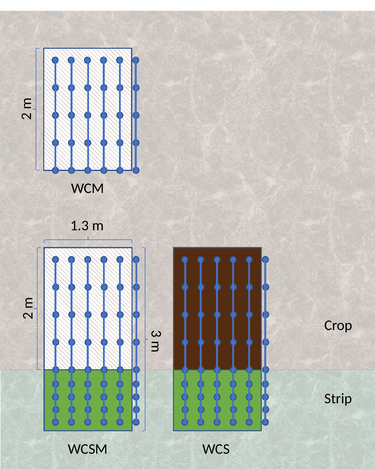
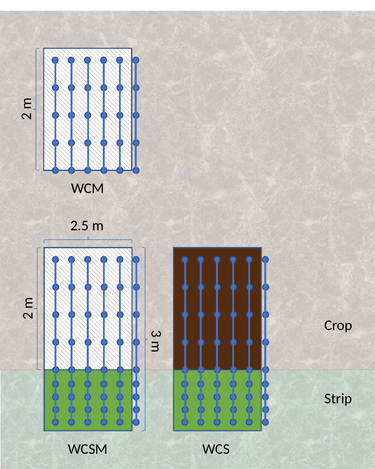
1.3: 1.3 -> 2.5 (80, 225)
